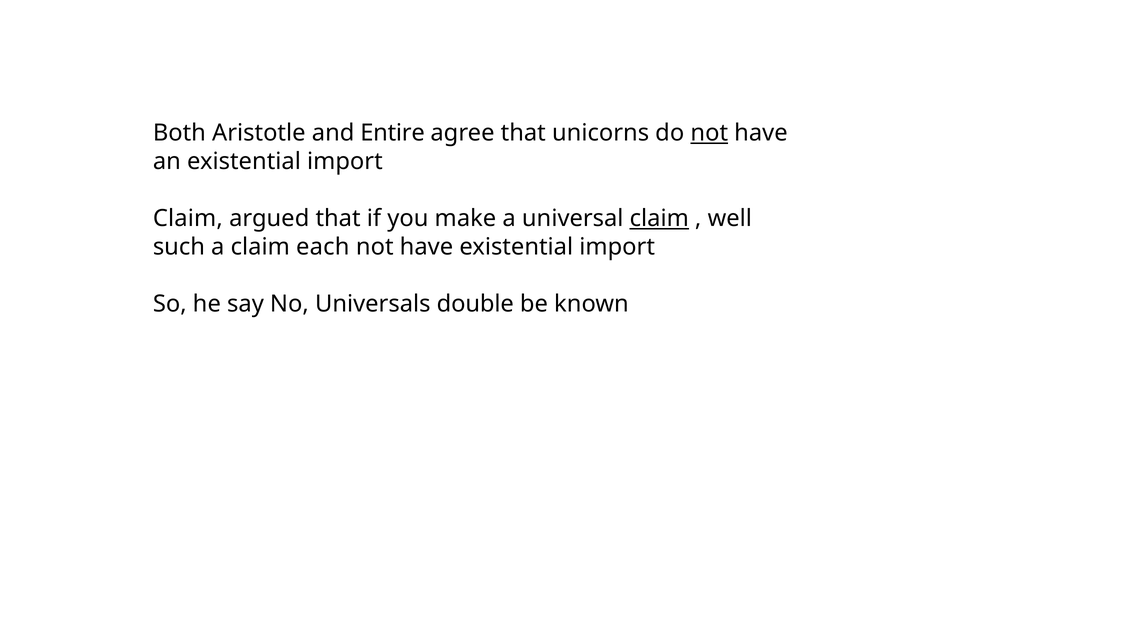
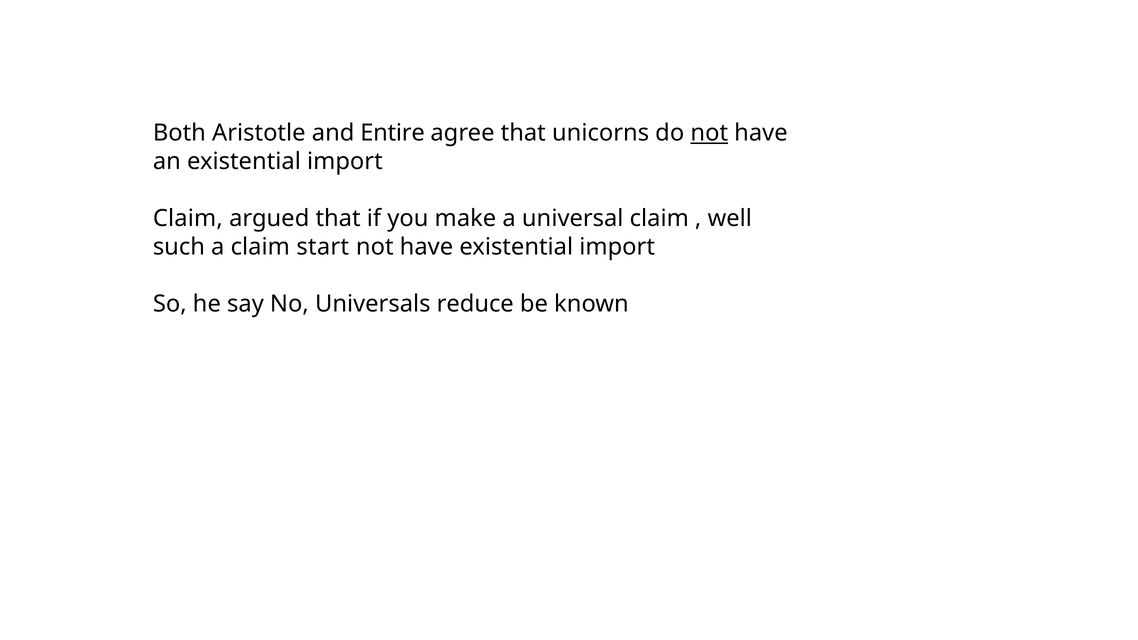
claim underline: present -> none (659, 218)
each: each -> start (323, 247)
double: double -> reduce (475, 304)
